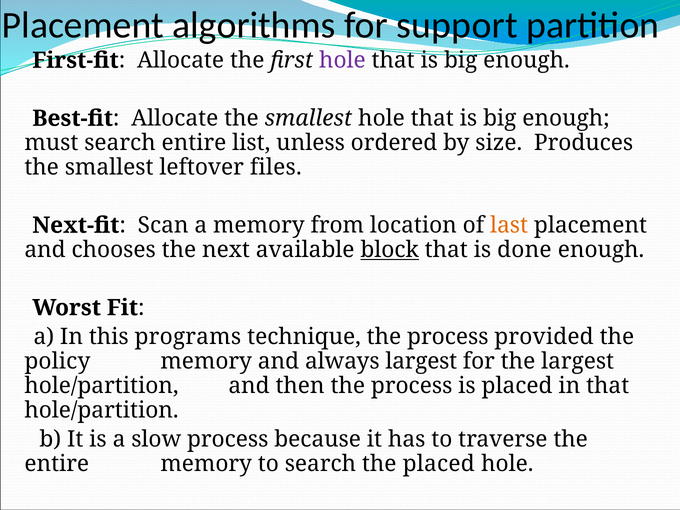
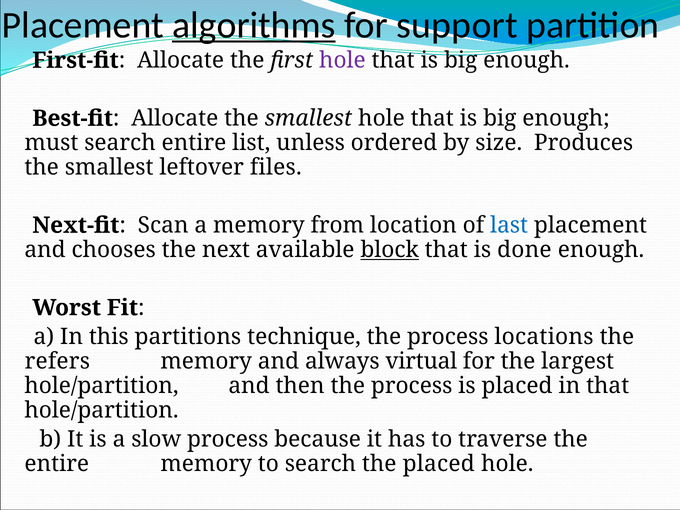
algorithms underline: none -> present (254, 25)
last colour: orange -> blue (509, 225)
programs: programs -> partitions (188, 337)
provided: provided -> locations (544, 337)
policy: policy -> refers (57, 361)
always largest: largest -> virtual (421, 361)
